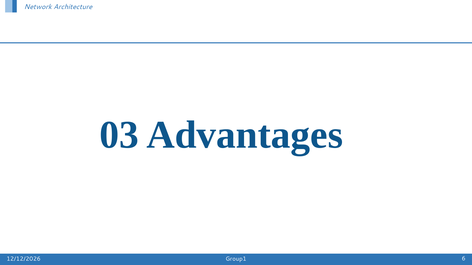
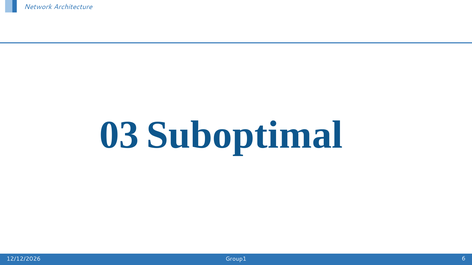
Advantages: Advantages -> Suboptimal (245, 135)
